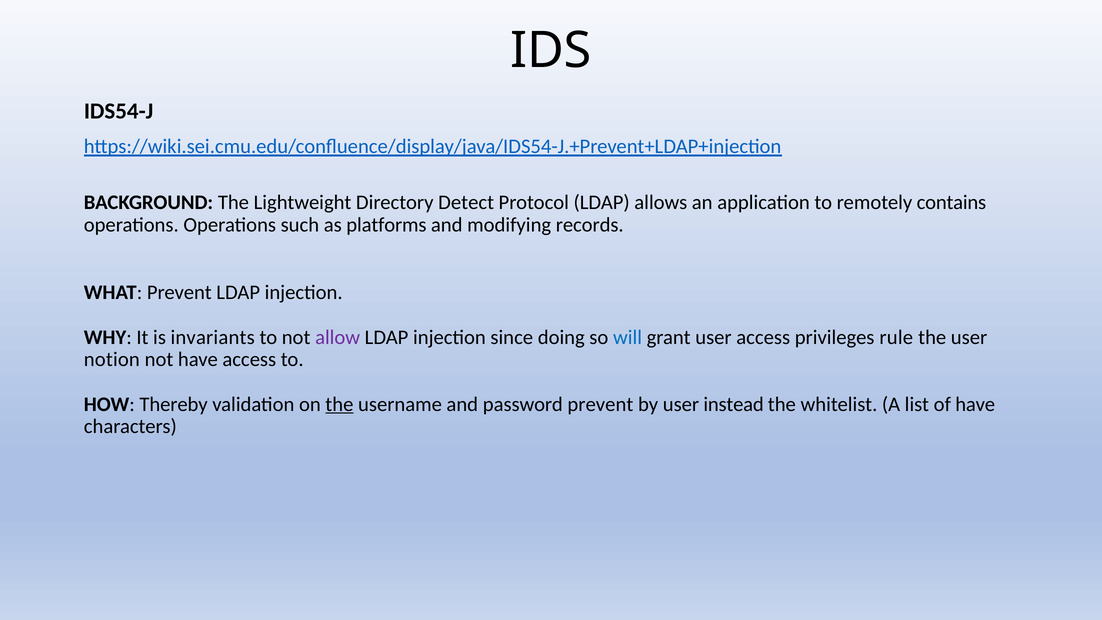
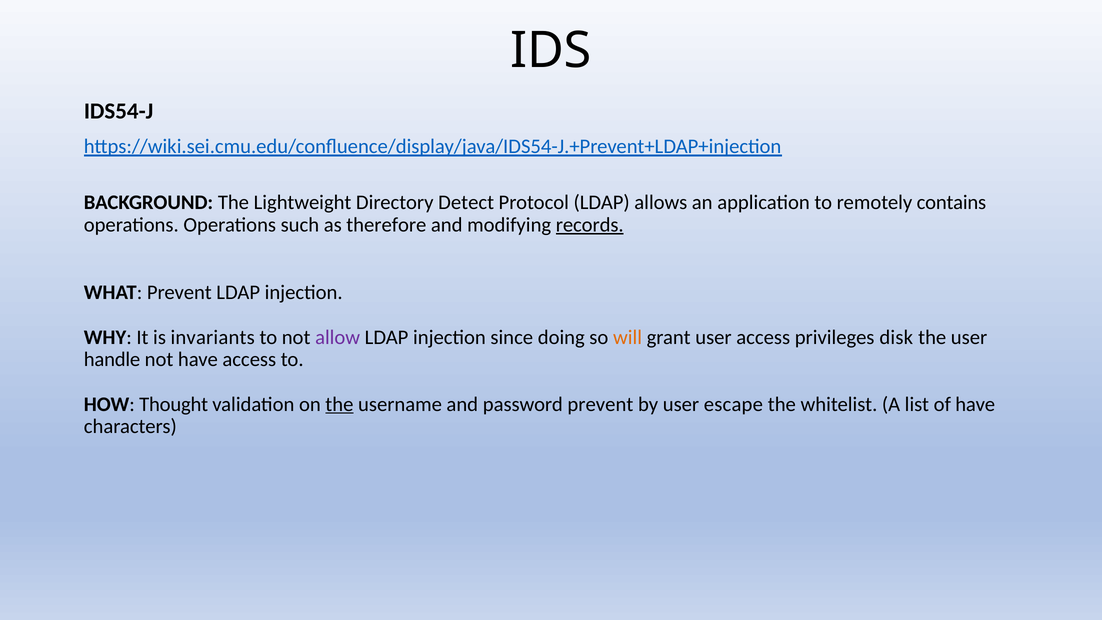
platforms: platforms -> therefore (386, 225)
records underline: none -> present (590, 225)
will colour: blue -> orange (628, 337)
rule: rule -> disk (896, 337)
notion: notion -> handle (112, 359)
Thereby: Thereby -> Thought (174, 404)
instead: instead -> escape (733, 404)
